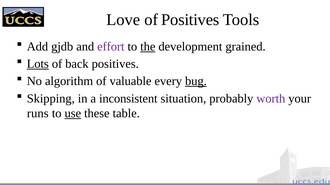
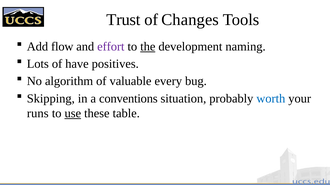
Love: Love -> Trust (123, 20)
of Positives: Positives -> Changes (190, 20)
gjdb: gjdb -> flow (62, 47)
grained: grained -> naming (246, 47)
Lots underline: present -> none (38, 64)
back: back -> have (77, 64)
bug underline: present -> none (196, 81)
inconsistent: inconsistent -> conventions (128, 99)
worth colour: purple -> blue (271, 99)
